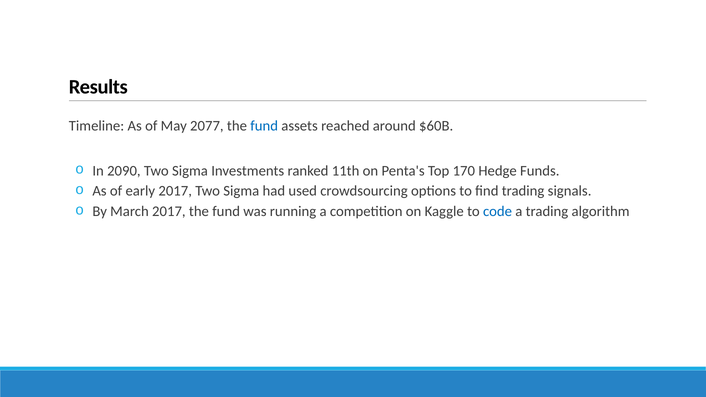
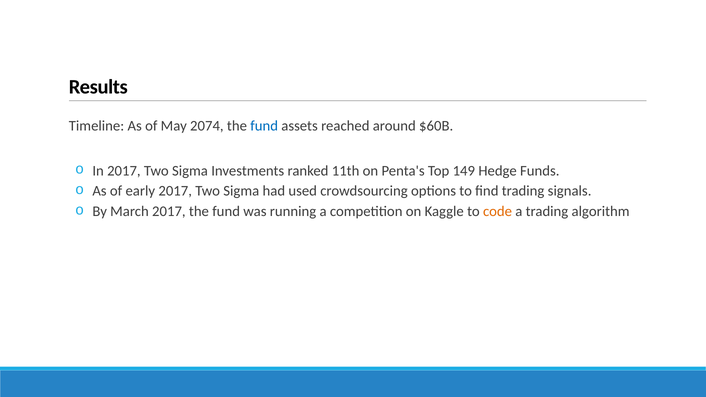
2077: 2077 -> 2074 (207, 126)
In 2090: 2090 -> 2017 (124, 171)
170: 170 -> 149 (464, 171)
code colour: blue -> orange (497, 211)
